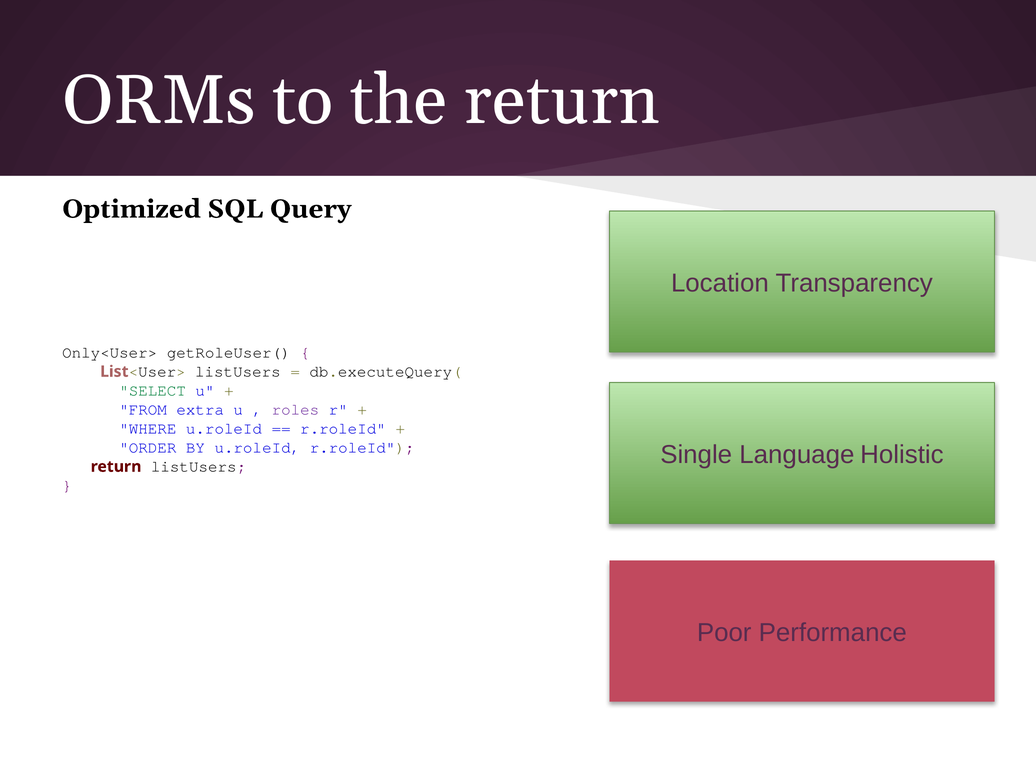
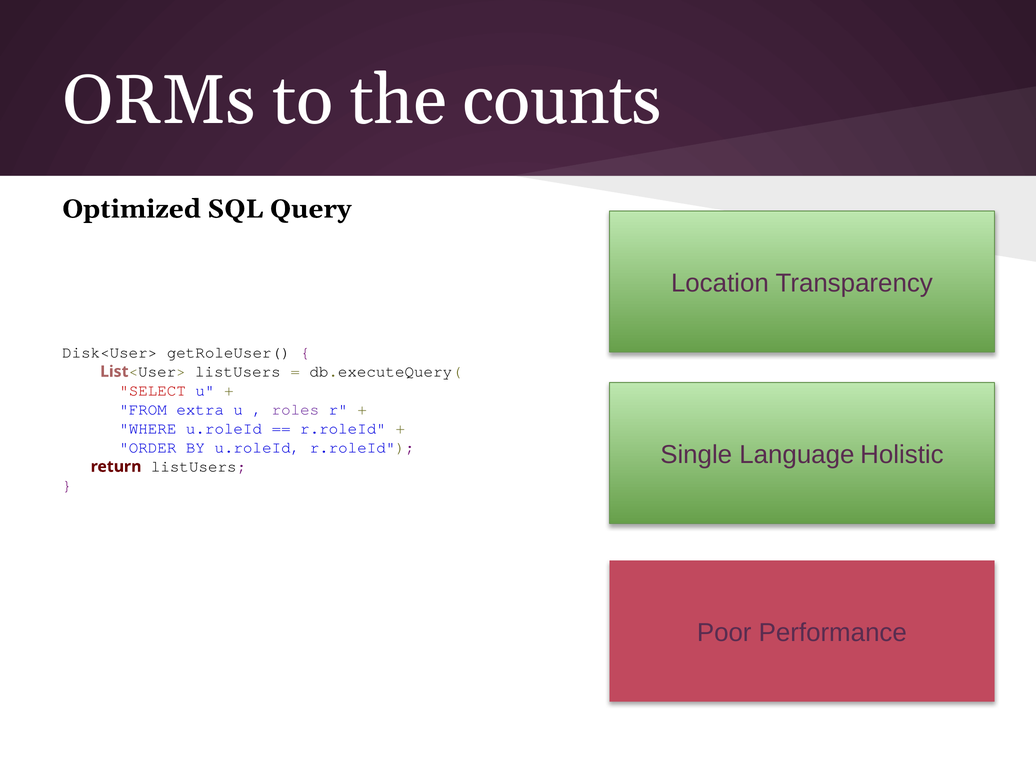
the return: return -> counts (562, 101)
Only<User>: Only<User> -> Disk<User> (110, 353)
SELECT colour: green -> red (153, 391)
